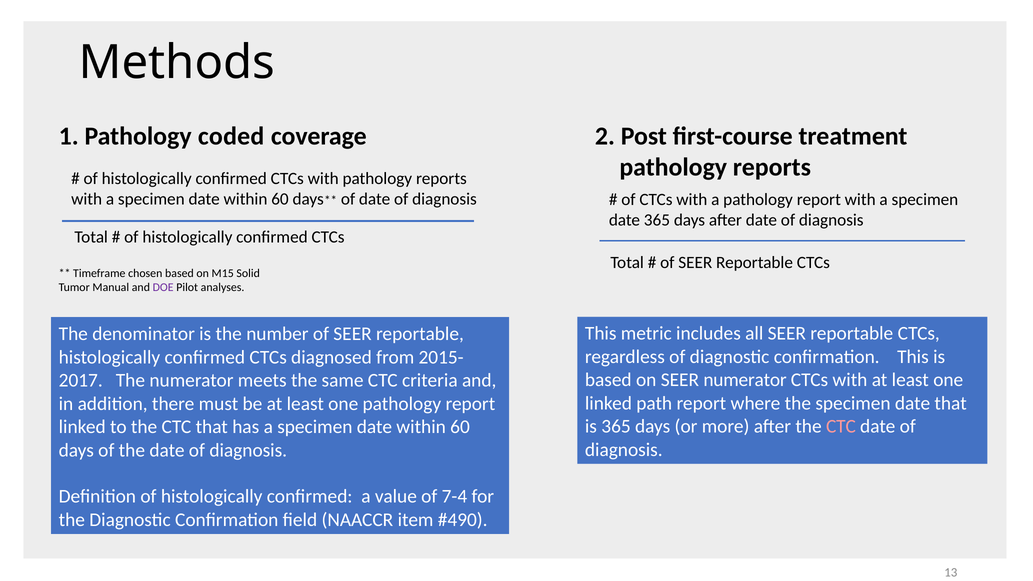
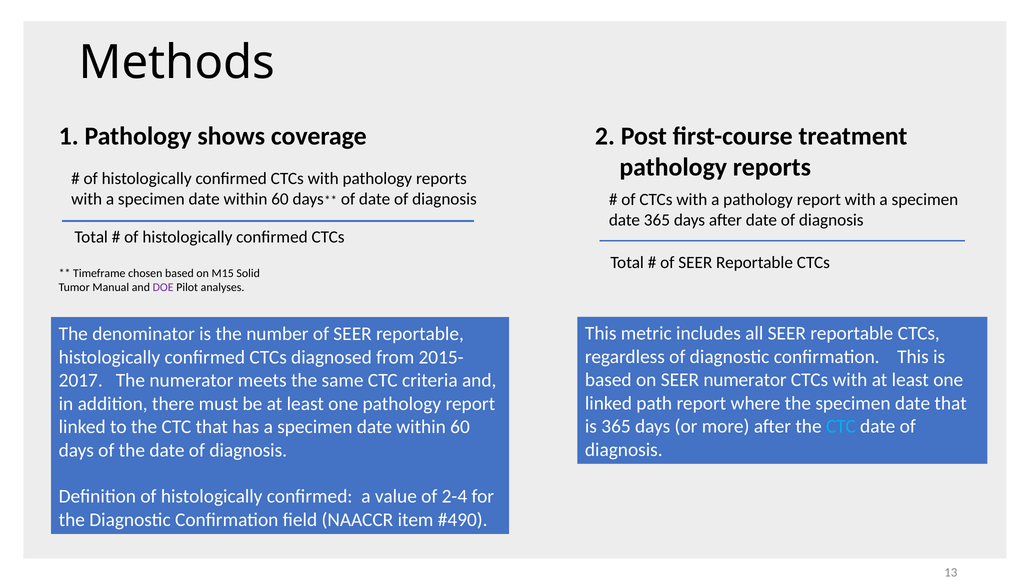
coded: coded -> shows (231, 136)
CTC colour: pink -> light blue (841, 427)
7-4: 7-4 -> 2-4 (454, 497)
